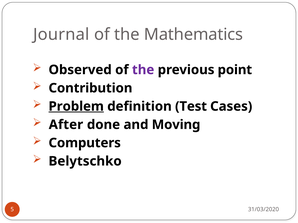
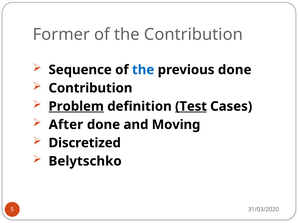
Journal: Journal -> Former (61, 34)
the Mathematics: Mathematics -> Contribution (193, 34)
Observed: Observed -> Sequence (80, 70)
the colour: purple -> blue (143, 70)
previous point: point -> done (235, 70)
Test underline: none -> present (191, 107)
Computers: Computers -> Discretized (85, 143)
